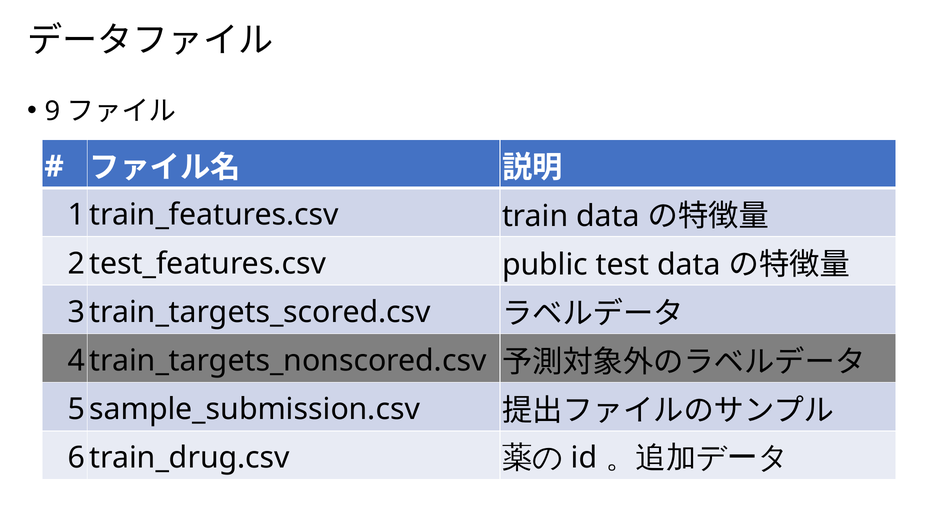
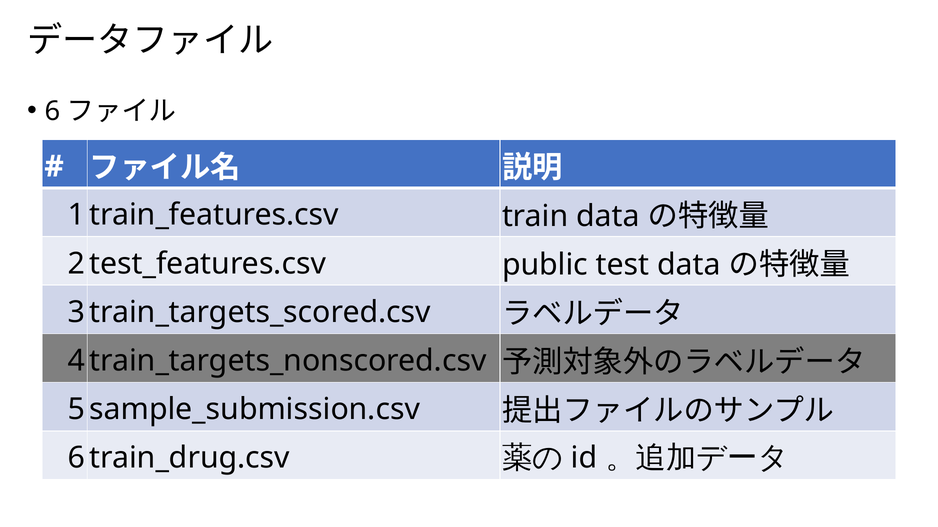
9: 9 -> 6 (53, 111)
